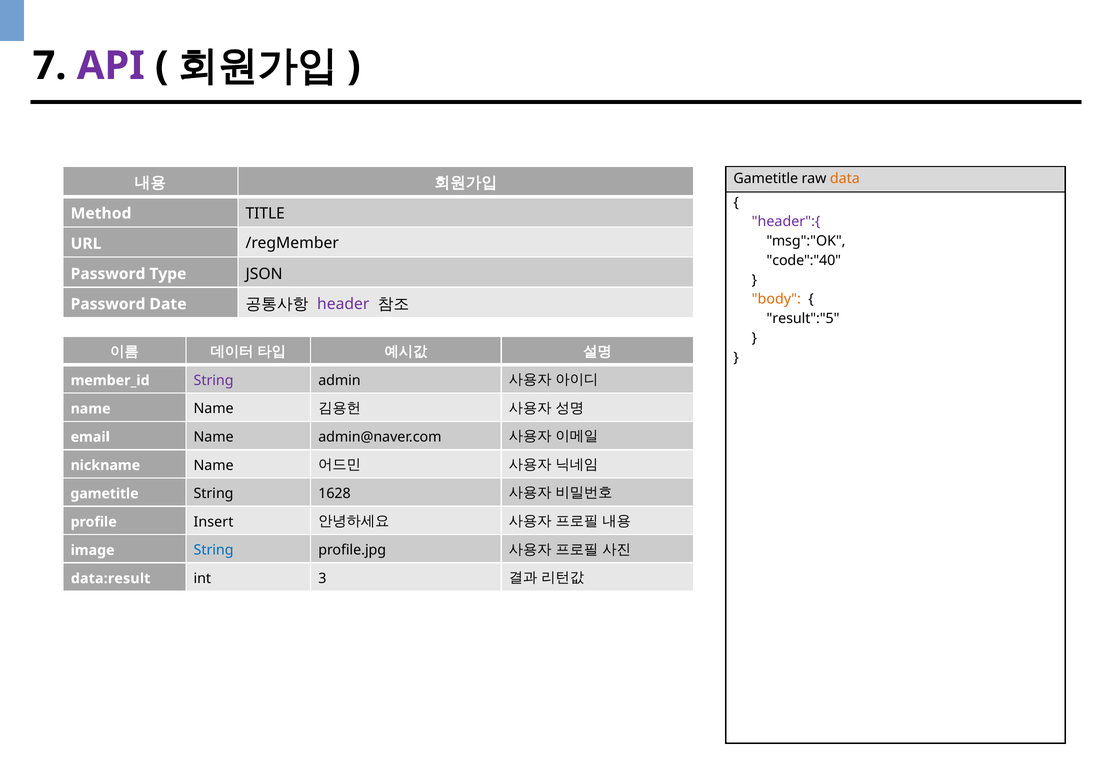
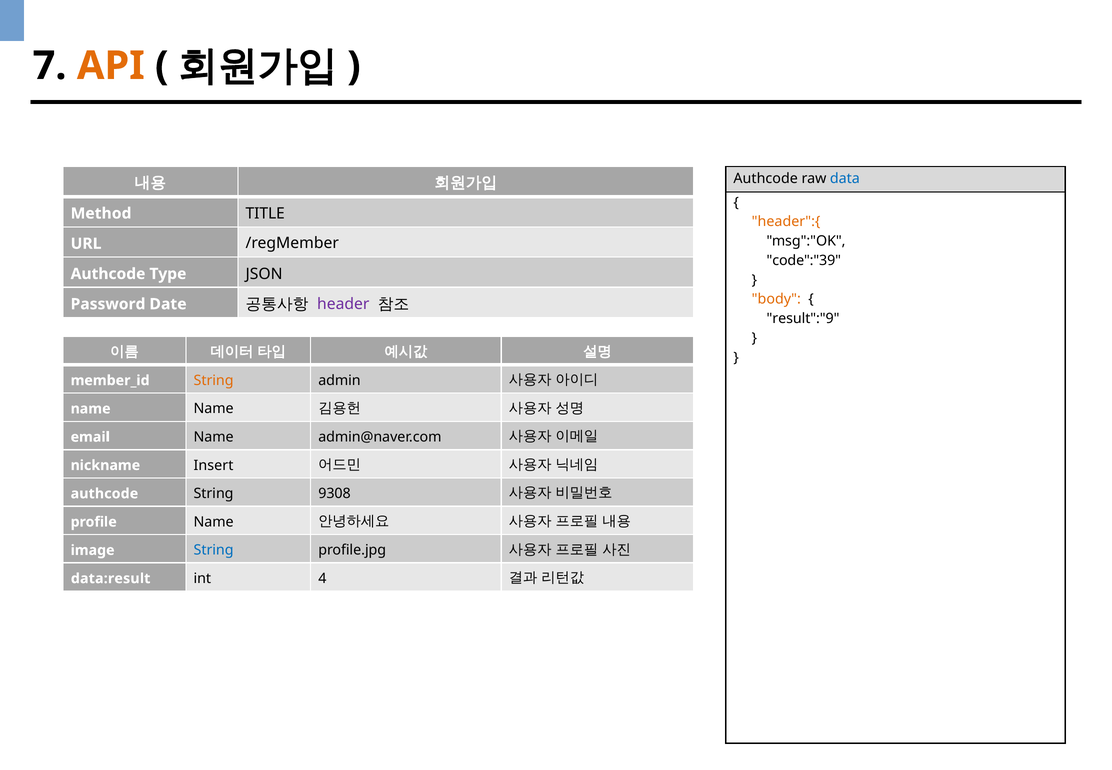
API colour: purple -> orange (111, 66)
Gametitle: Gametitle -> Authcode (766, 178)
data colour: orange -> blue (845, 178)
header":{ colour: purple -> orange (786, 222)
code":"40: code":"40 -> code":"39 (804, 260)
Password: Password -> Authcode (108, 274)
result":"5: result":"5 -> result":"9 (803, 319)
String colour: purple -> orange (214, 380)
nickname Name: Name -> Insert (214, 465)
gametitle: gametitle -> authcode (104, 494)
1628: 1628 -> 9308 (335, 494)
profile Insert: Insert -> Name (214, 522)
3: 3 -> 4 (322, 578)
